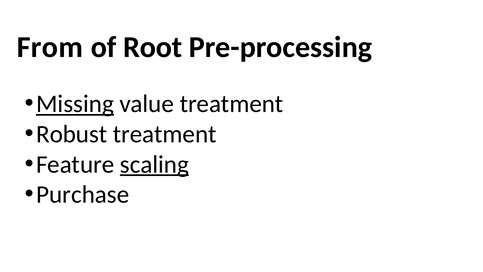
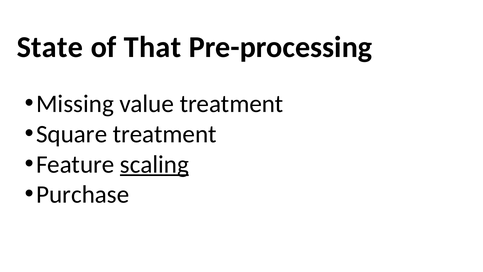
From: From -> State (50, 47)
Root: Root -> That (152, 47)
Missing underline: present -> none (75, 104)
Robust: Robust -> Square (72, 134)
